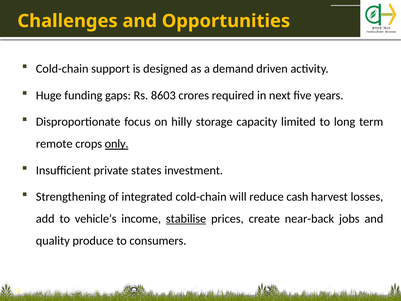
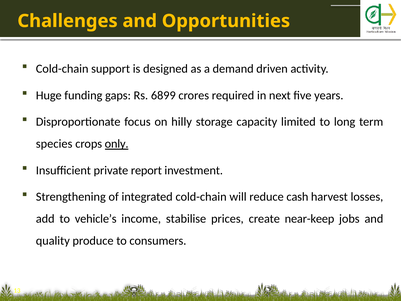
8603: 8603 -> 6899 (163, 95)
remote: remote -> species (54, 144)
states: states -> report (146, 170)
stabilise underline: present -> none (186, 219)
near-back: near-back -> near-keep (310, 219)
